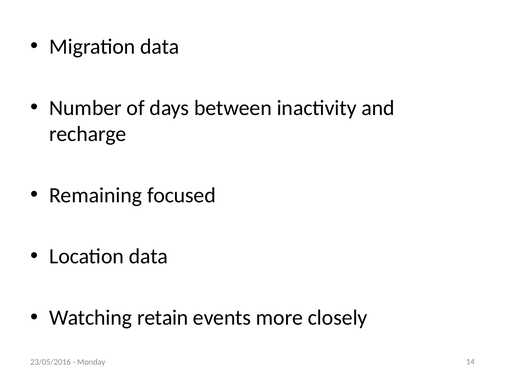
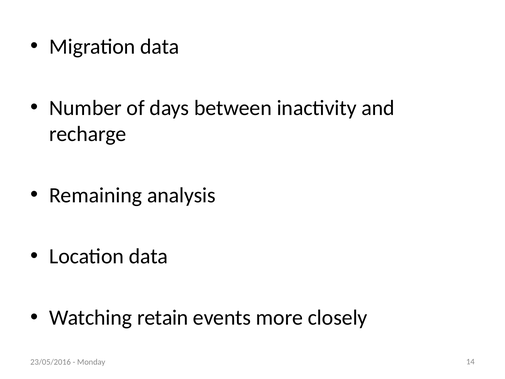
focused: focused -> analysis (181, 195)
